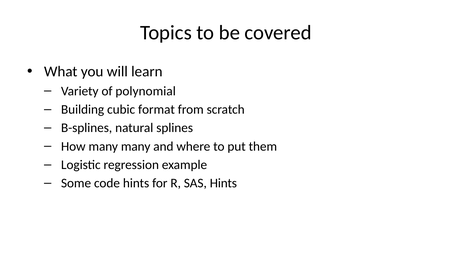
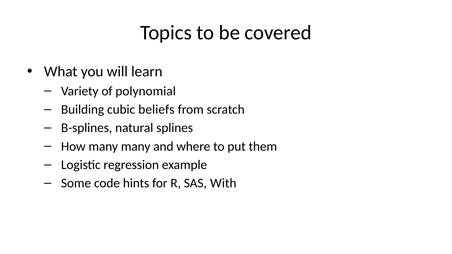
format: format -> beliefs (156, 110)
SAS Hints: Hints -> With (223, 183)
